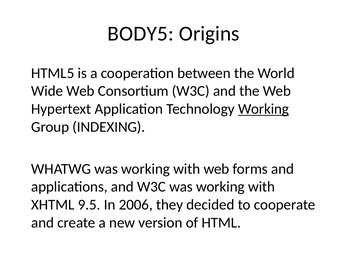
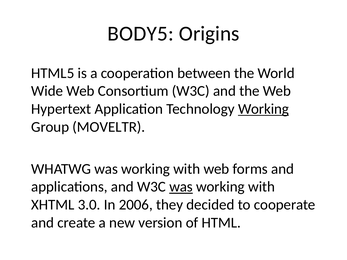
INDEXING: INDEXING -> MOVELTR (109, 127)
was underline: none -> present (181, 187)
9.5: 9.5 -> 3.0 (89, 205)
